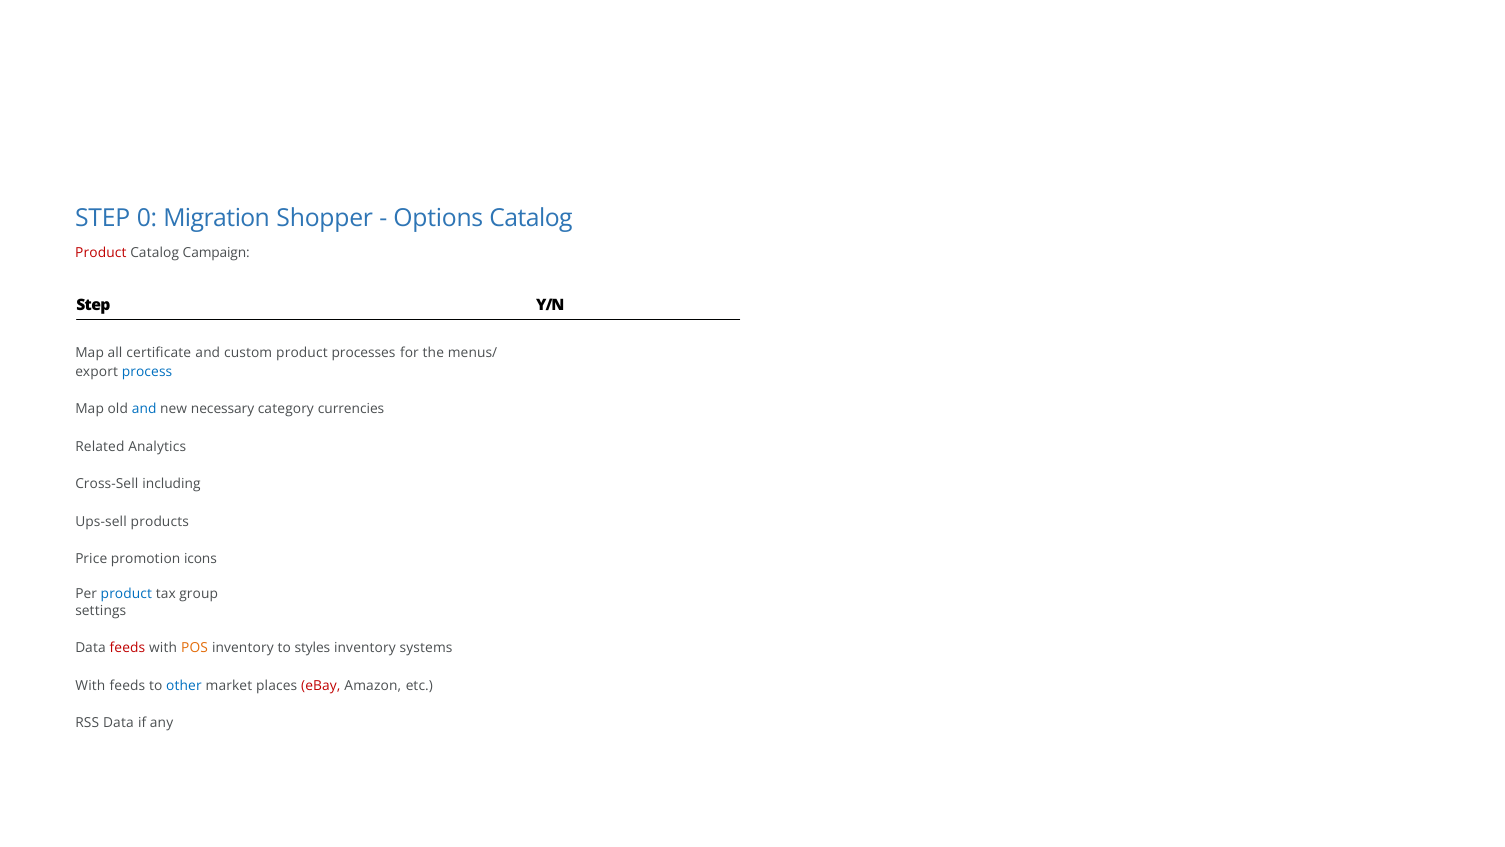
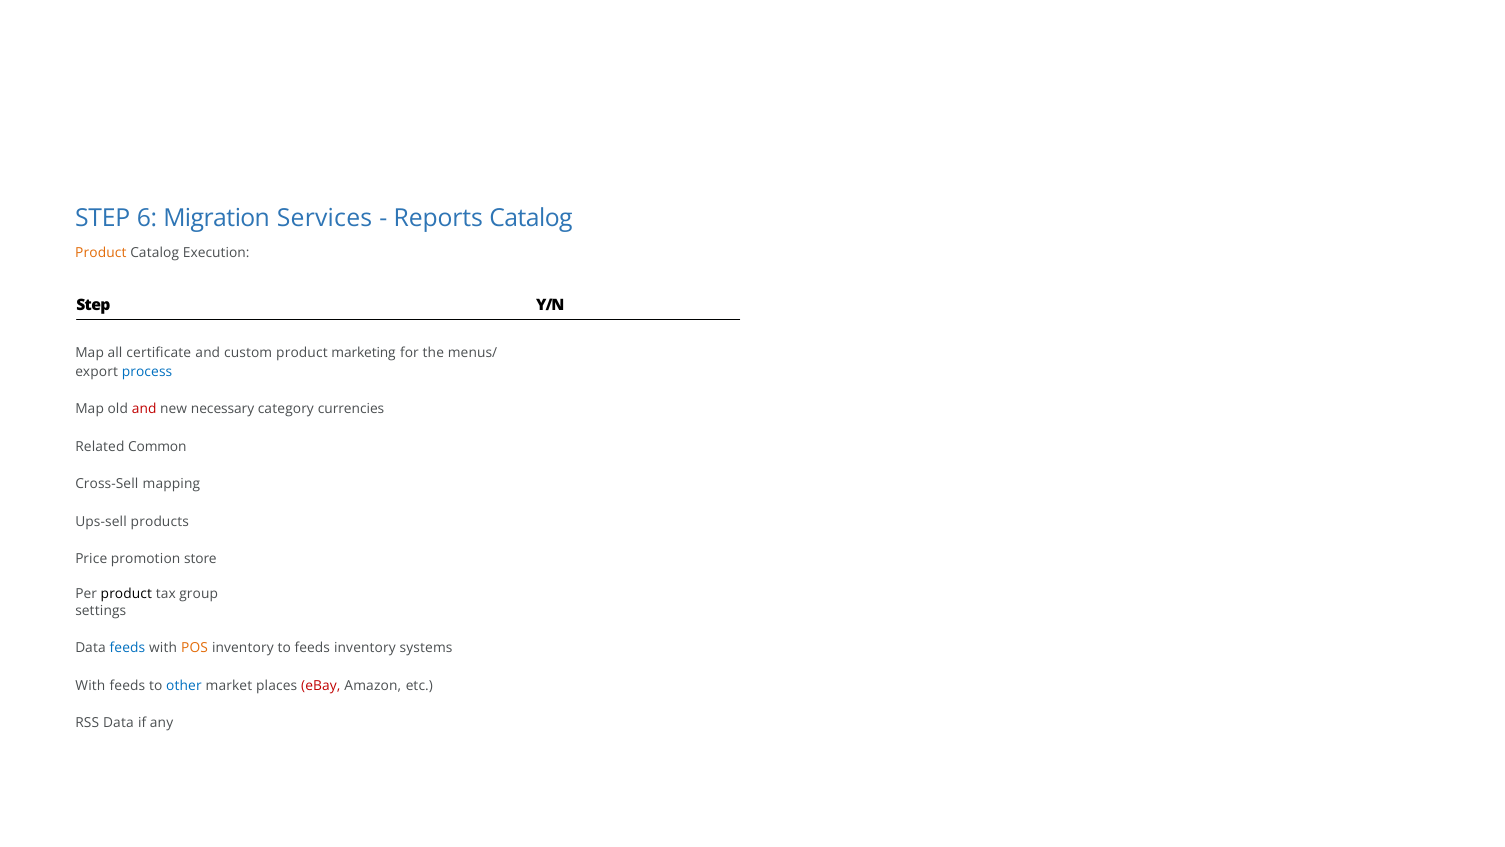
0: 0 -> 6 (147, 218)
Shopper: Shopper -> Services (325, 218)
Options: Options -> Reports (438, 218)
Product colour: red -> orange (101, 253)
Campaign: Campaign -> Execution (216, 253)
processes: processes -> marketing (364, 353)
and colour: blue -> red (144, 409)
Analytics: Analytics -> Common (157, 446)
including: including -> mapping (171, 484)
icons: icons -> store (200, 559)
product colour: blue -> black (126, 594)
feeds colour: red -> blue (127, 648)
to styles: styles -> feeds (312, 648)
